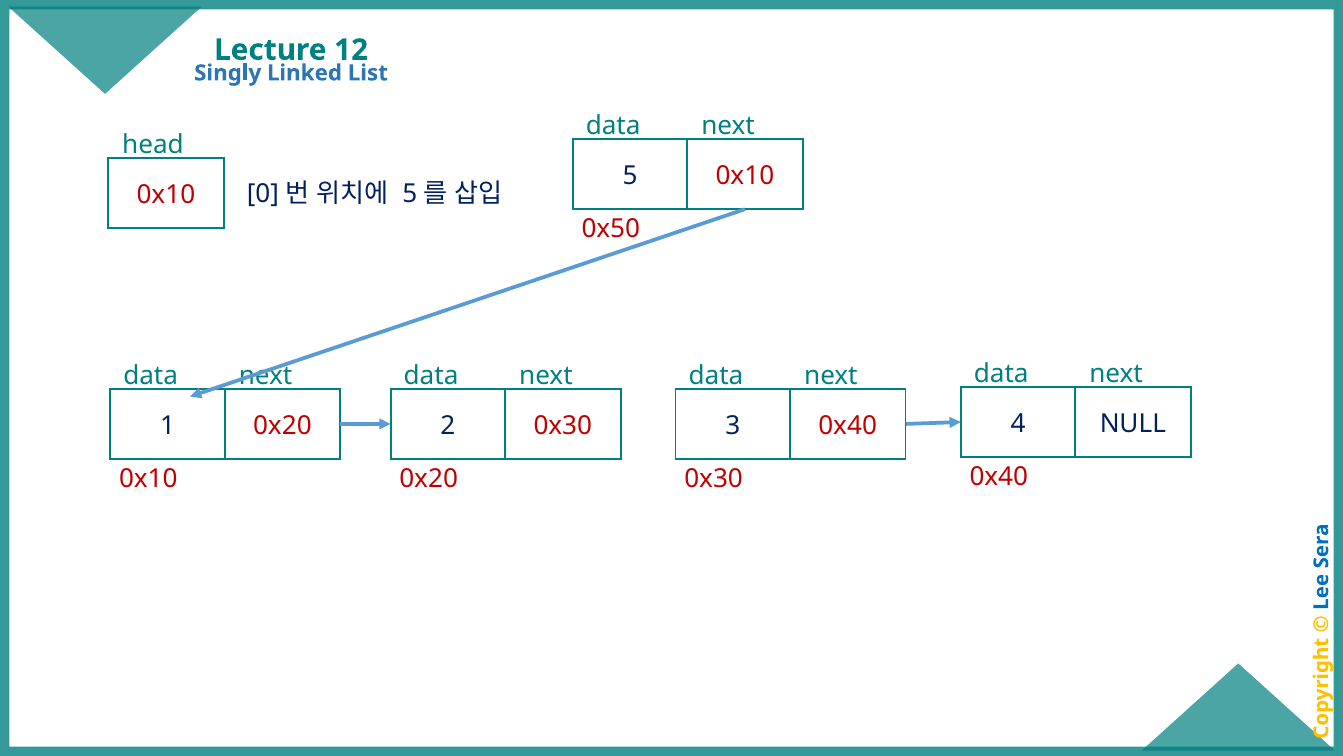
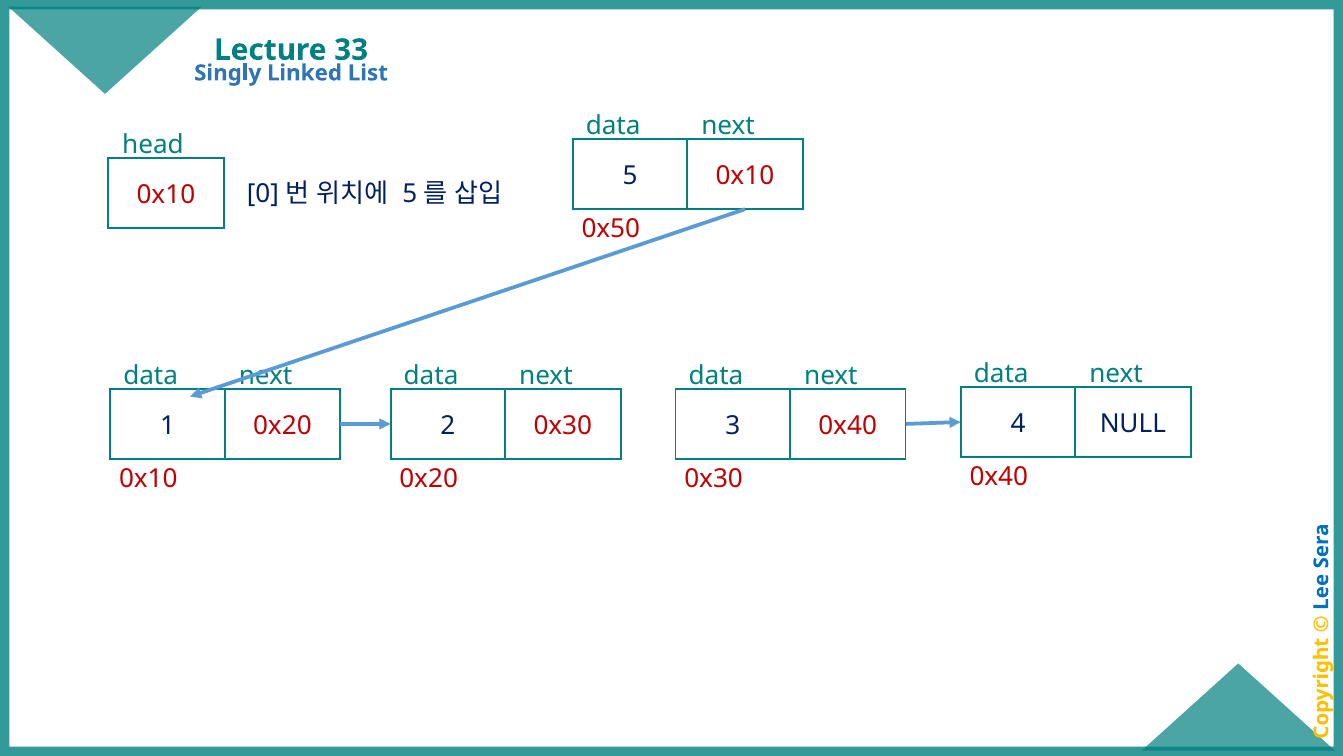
12: 12 -> 33 (351, 50)
